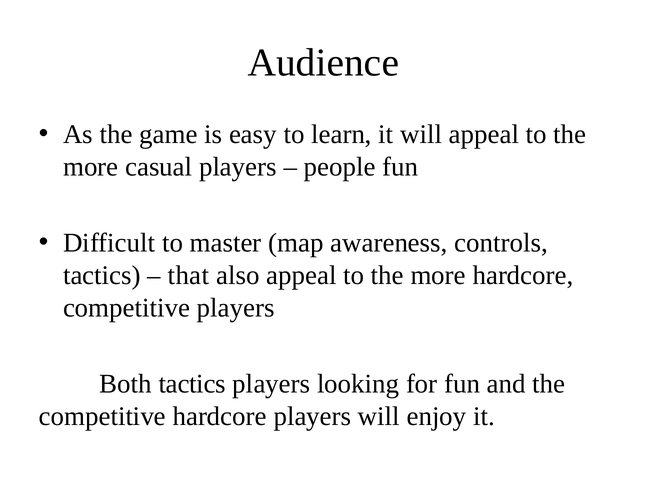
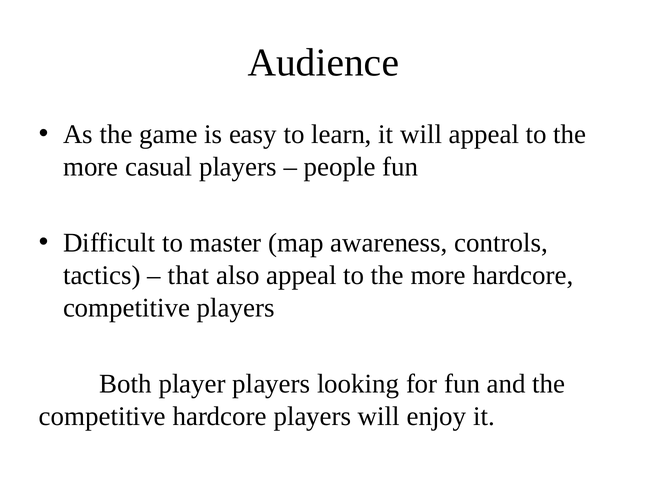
Both tactics: tactics -> player (192, 384)
